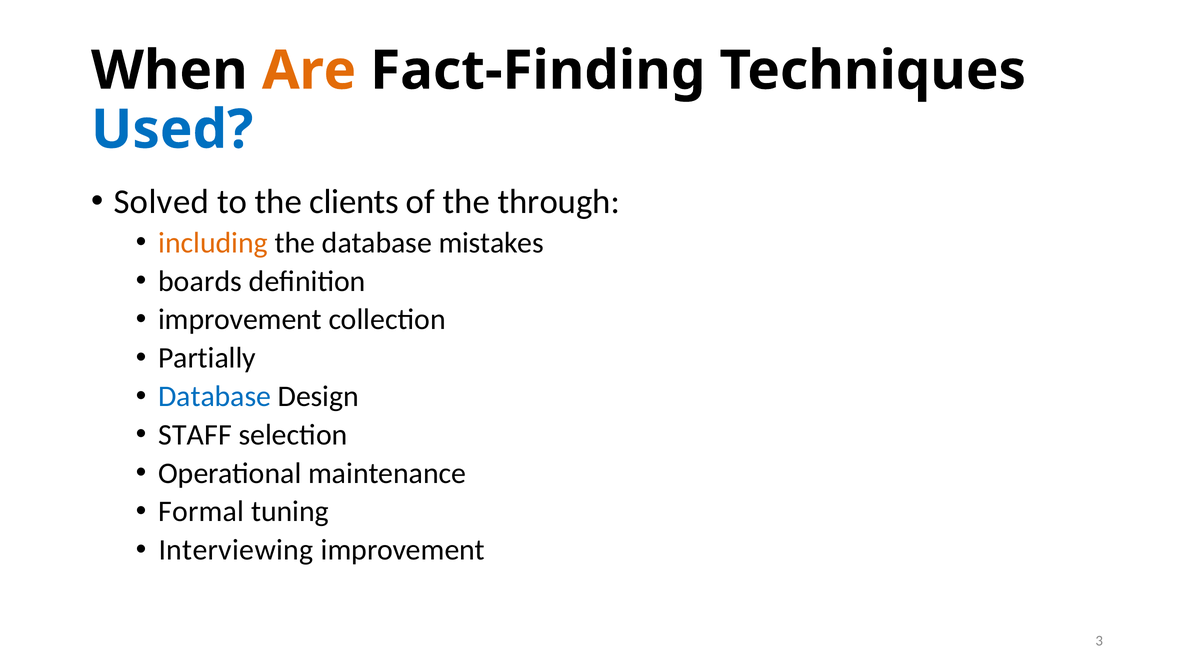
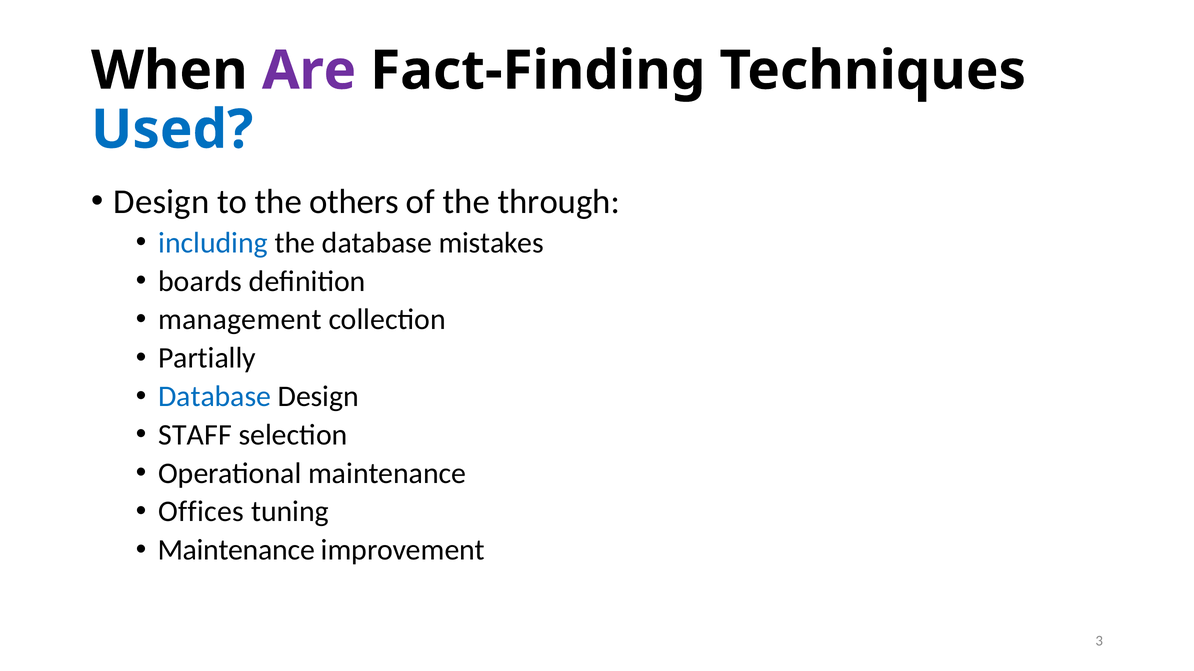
Are colour: orange -> purple (309, 71)
Solved: Solved -> Design (161, 202)
clients: clients -> others (354, 202)
including colour: orange -> blue (213, 243)
improvement: improvement -> management (240, 320)
Formal: Formal -> Offices (201, 512)
Interviewing: Interviewing -> Maintenance (236, 550)
